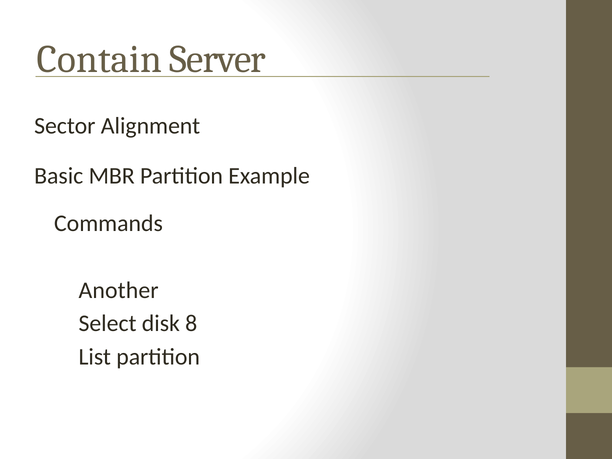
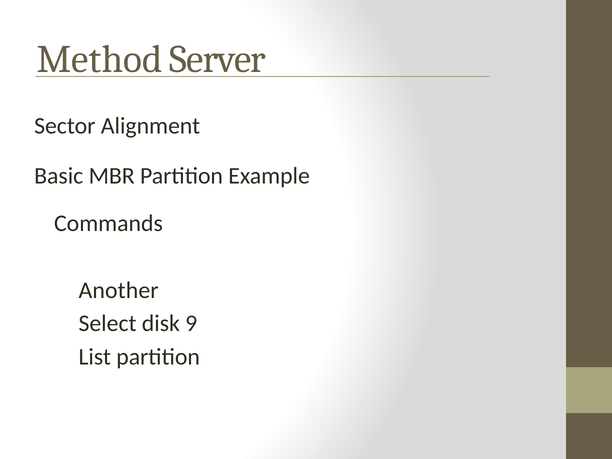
Contain: Contain -> Method (100, 59)
8: 8 -> 9 (191, 323)
